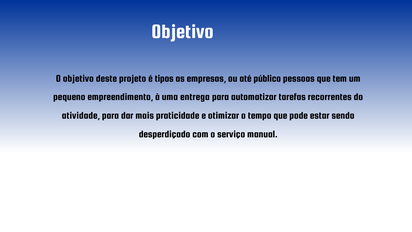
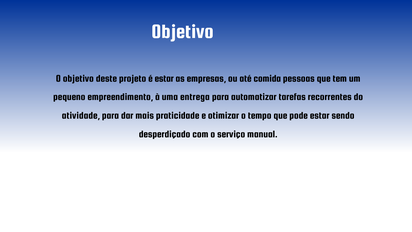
é tipos: tipos -> estar (164, 78)
público: público -> comida (267, 78)
